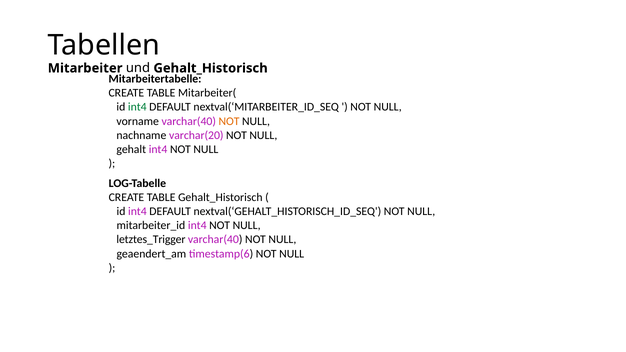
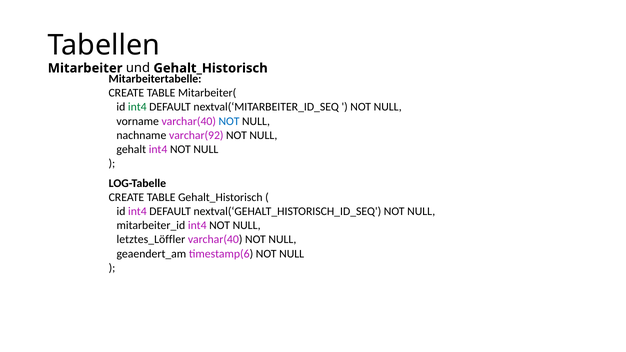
NOT colour: orange -> blue (229, 121)
varchar(20: varchar(20 -> varchar(92 (196, 135)
letztes_Trigger: letztes_Trigger -> letztes_Löffler (151, 240)
